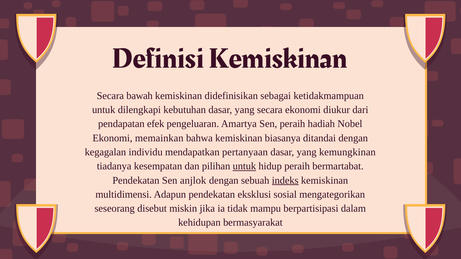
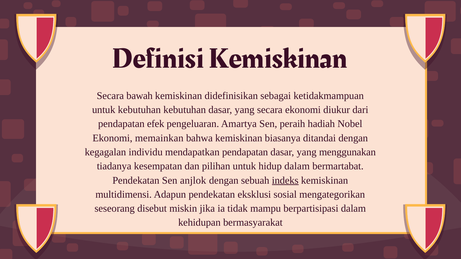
untuk dilengkapi: dilengkapi -> kebutuhan (139, 110)
mendapatkan pertanyaan: pertanyaan -> pendapatan (245, 152)
kemungkinan: kemungkinan -> menggunakan (347, 152)
untuk underline: present -> none (244, 166)
hidup peraih: peraih -> dalam (297, 166)
